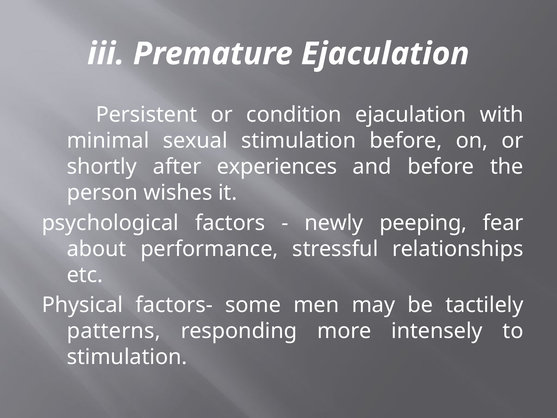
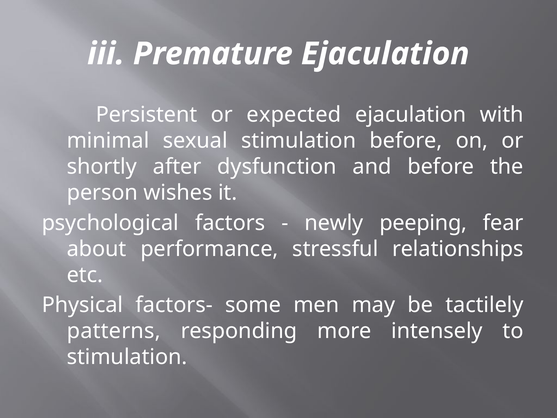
condition: condition -> expected (294, 115)
experiences: experiences -> dysfunction (277, 167)
